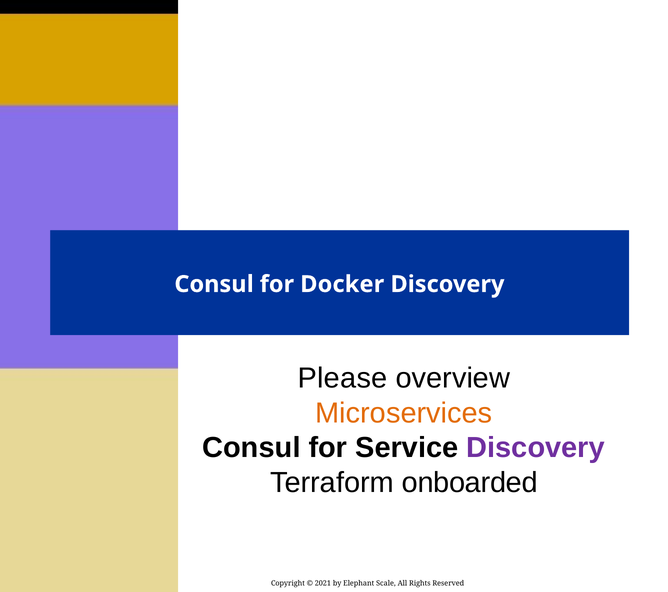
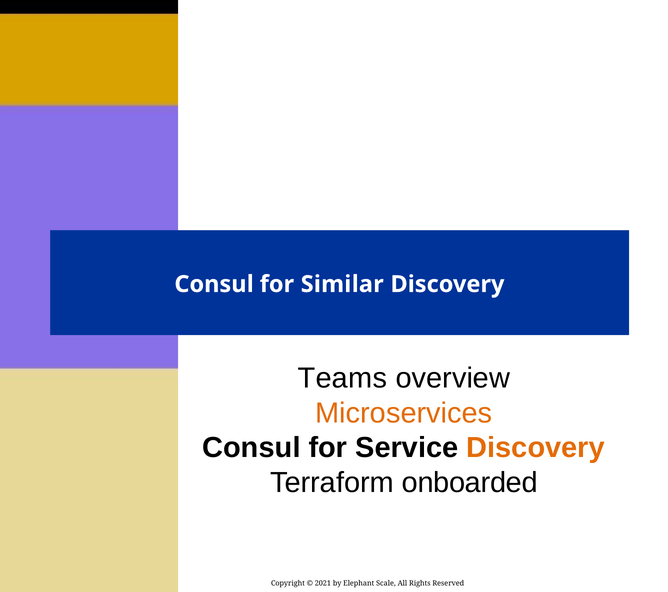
Docker: Docker -> Similar (342, 284)
Please: Please -> Teams (342, 378)
Discovery colour: purple -> orange (536, 447)
